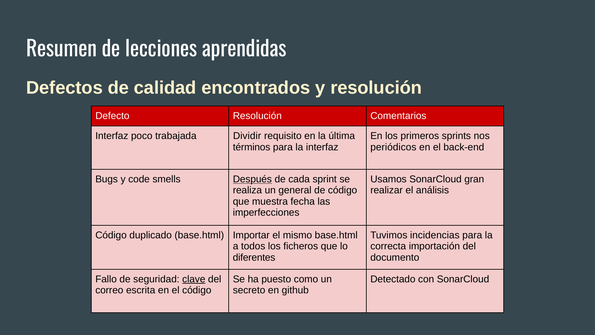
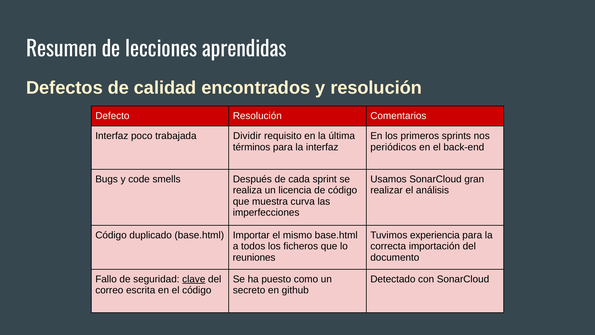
Después underline: present -> none (252, 179)
general: general -> licencia (295, 190)
fecha: fecha -> curva (303, 201)
incidencias: incidencias -> experiencia (435, 235)
diferentes: diferentes -> reuniones (254, 257)
